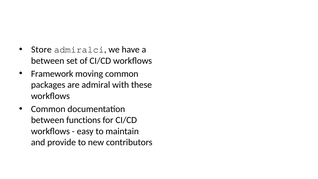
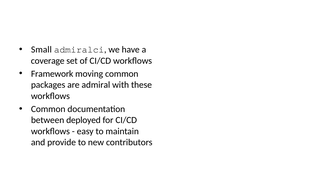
Store: Store -> Small (41, 50)
between: between -> coverage (48, 61)
functions: functions -> deployed (83, 120)
